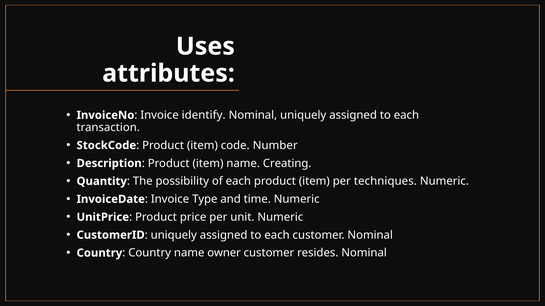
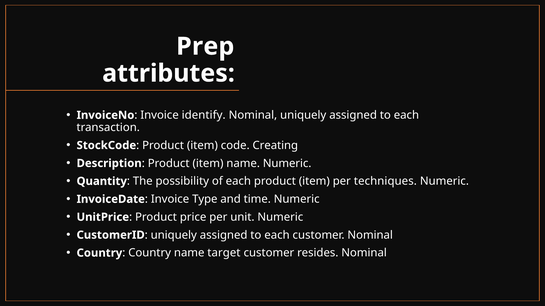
Uses: Uses -> Prep (205, 46)
Number: Number -> Creating (275, 146)
name Creating: Creating -> Numeric (287, 164)
owner: owner -> target (224, 253)
